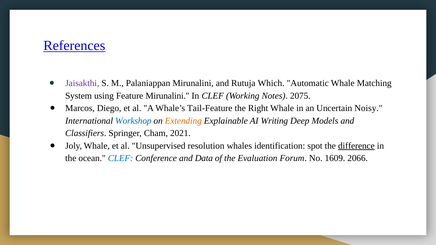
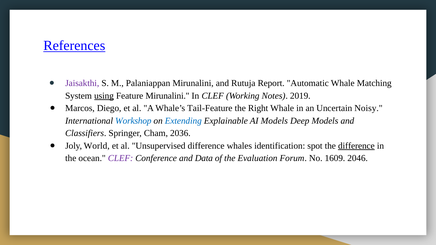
Which: Which -> Report (271, 83)
using underline: none -> present (104, 96)
2075: 2075 -> 2019 (300, 96)
Extending colour: orange -> blue (183, 121)
AI Writing: Writing -> Models (274, 121)
2021: 2021 -> 2036 (180, 133)
Joly Whale: Whale -> World (97, 146)
Unsupervised resolution: resolution -> difference (206, 146)
CLEF colour: blue -> purple (121, 158)
2066: 2066 -> 2046 (358, 158)
